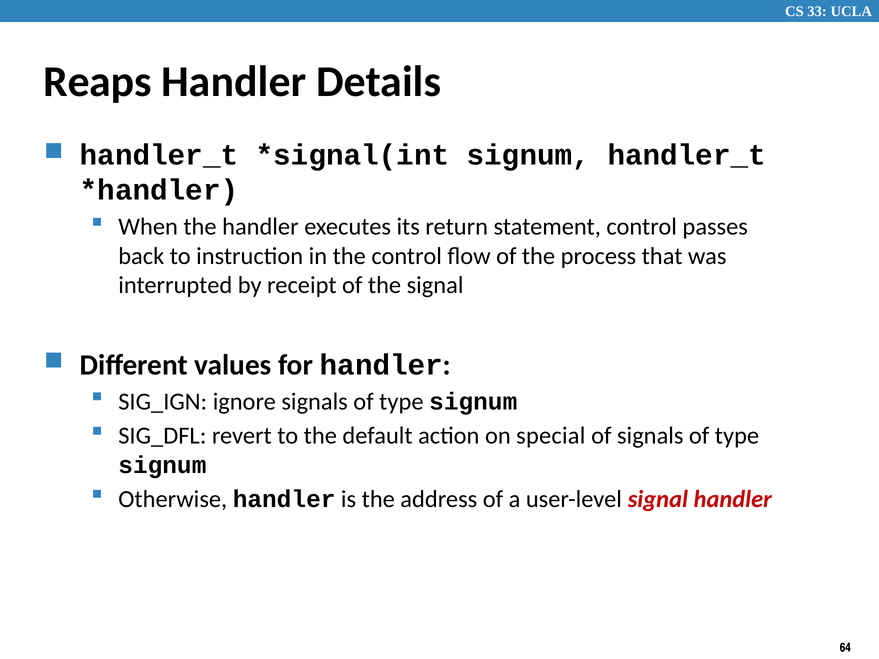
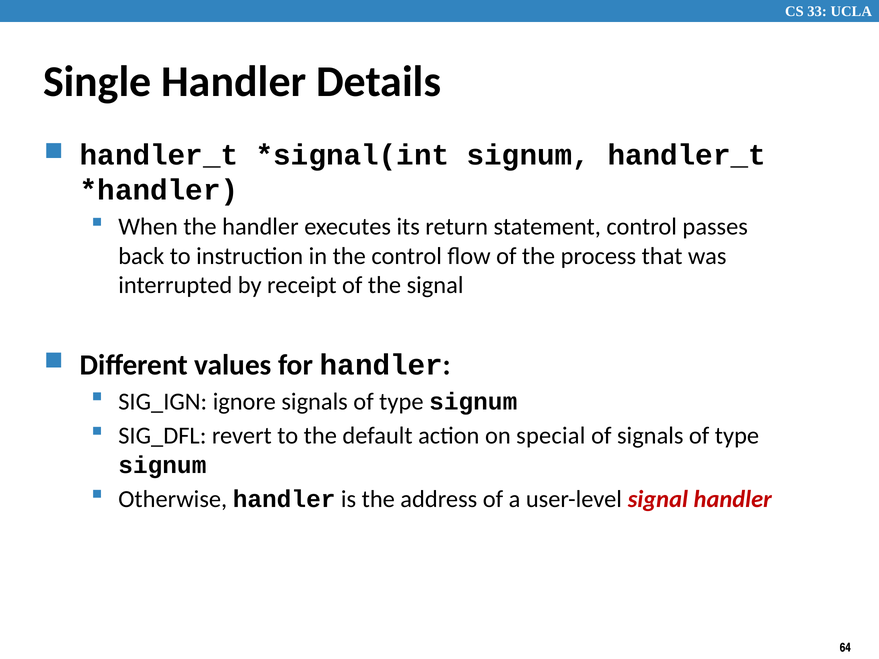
Reaps: Reaps -> Single (97, 82)
